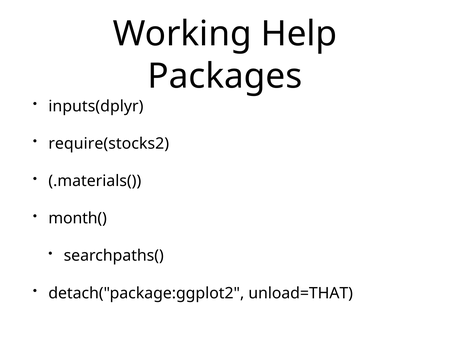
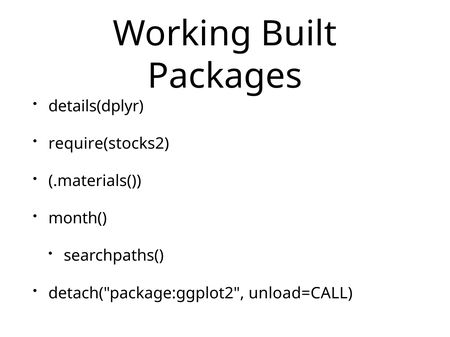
Help: Help -> Built (299, 34)
inputs(dplyr: inputs(dplyr -> details(dplyr (96, 106)
unload=THAT: unload=THAT -> unload=CALL (301, 294)
